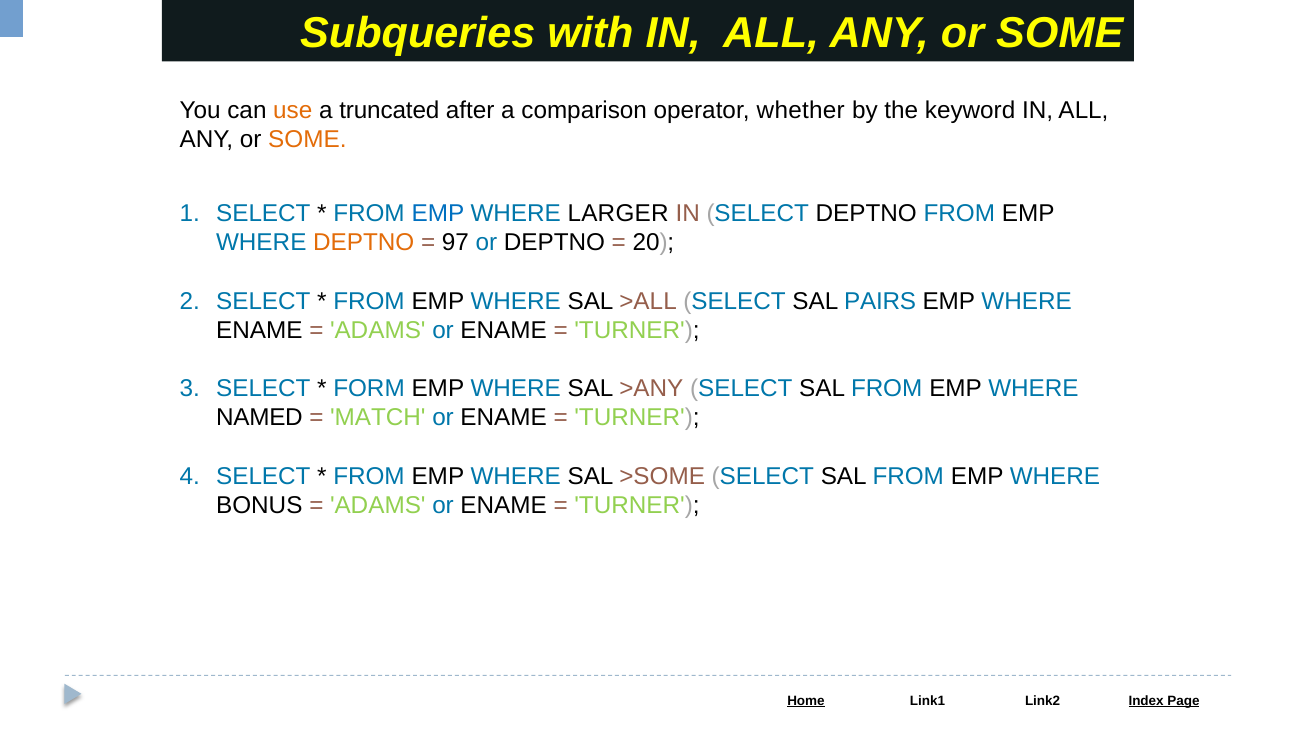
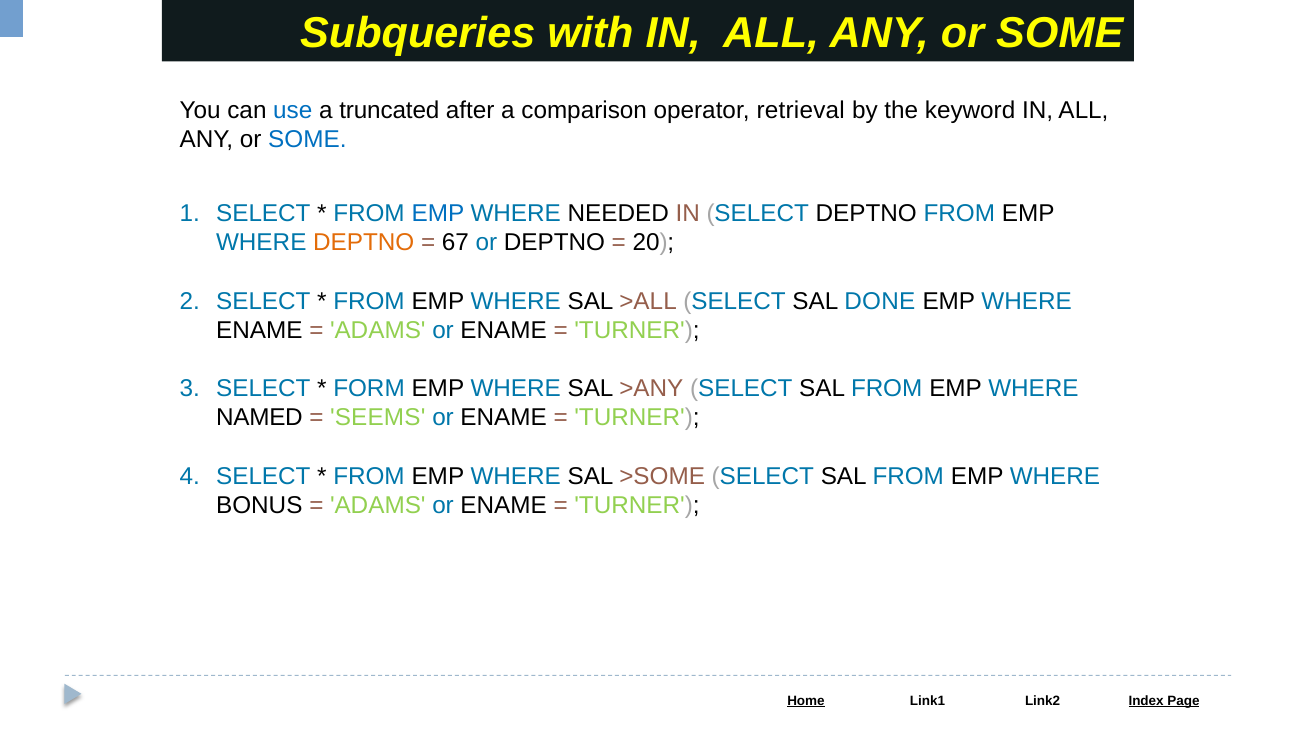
use colour: orange -> blue (293, 110)
whether: whether -> retrieval (801, 110)
SOME colour: orange -> blue (307, 139)
LARGER: LARGER -> NEEDED (618, 214)
97: 97 -> 67 (455, 243)
PAIRS: PAIRS -> DONE (880, 301)
MATCH: MATCH -> SEEMS (378, 418)
